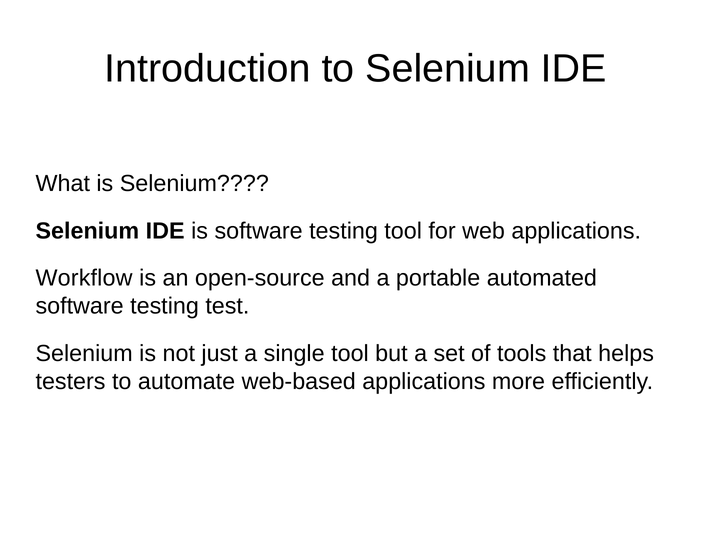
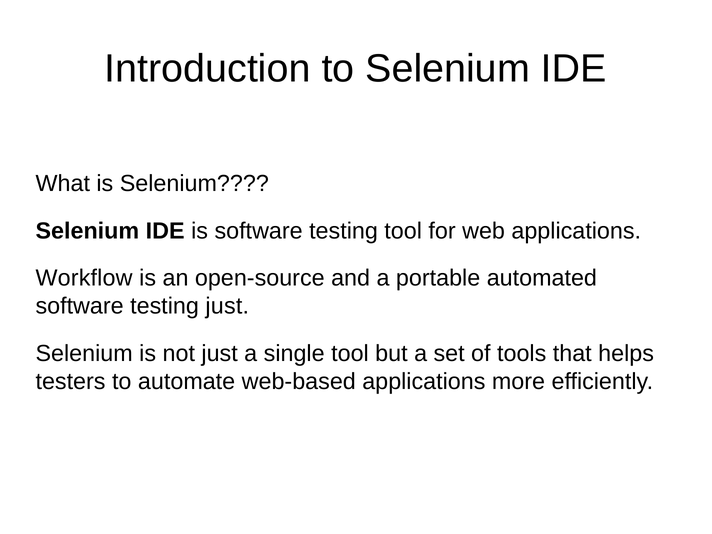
testing test: test -> just (227, 306)
